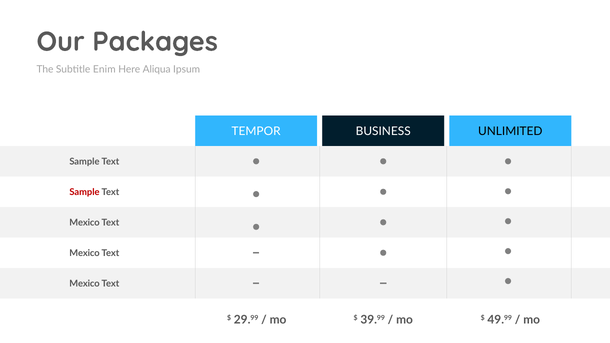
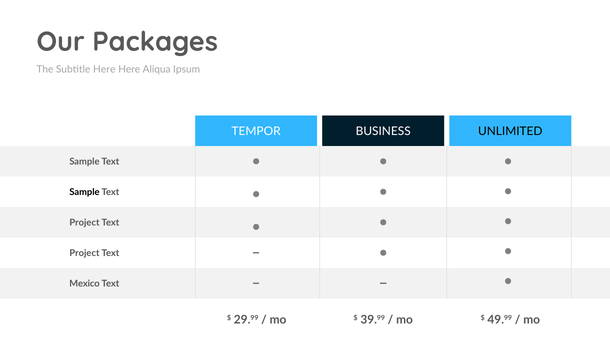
Subtitle Enim: Enim -> Here (104, 70)
Sample colour: red -> black (84, 192)
Mexico: Mexico -> Project (84, 223)
Mexico: Mexico -> Project (84, 253)
